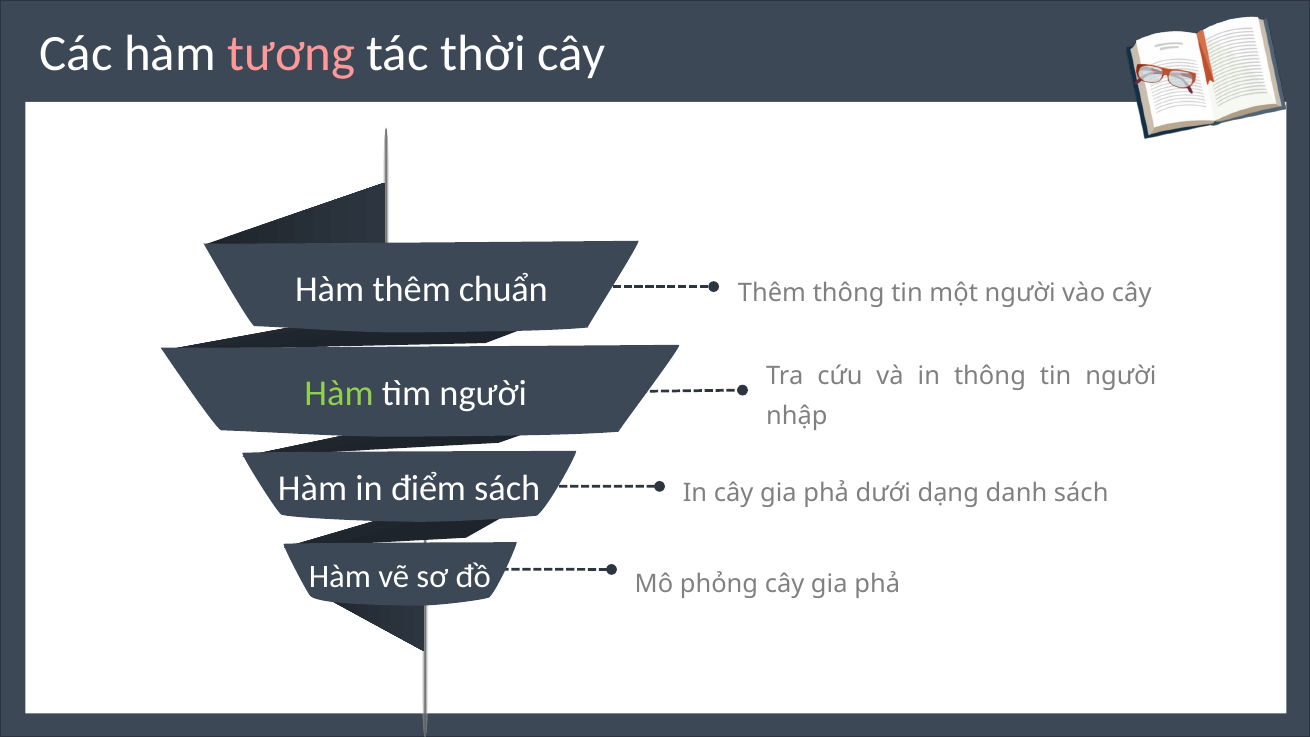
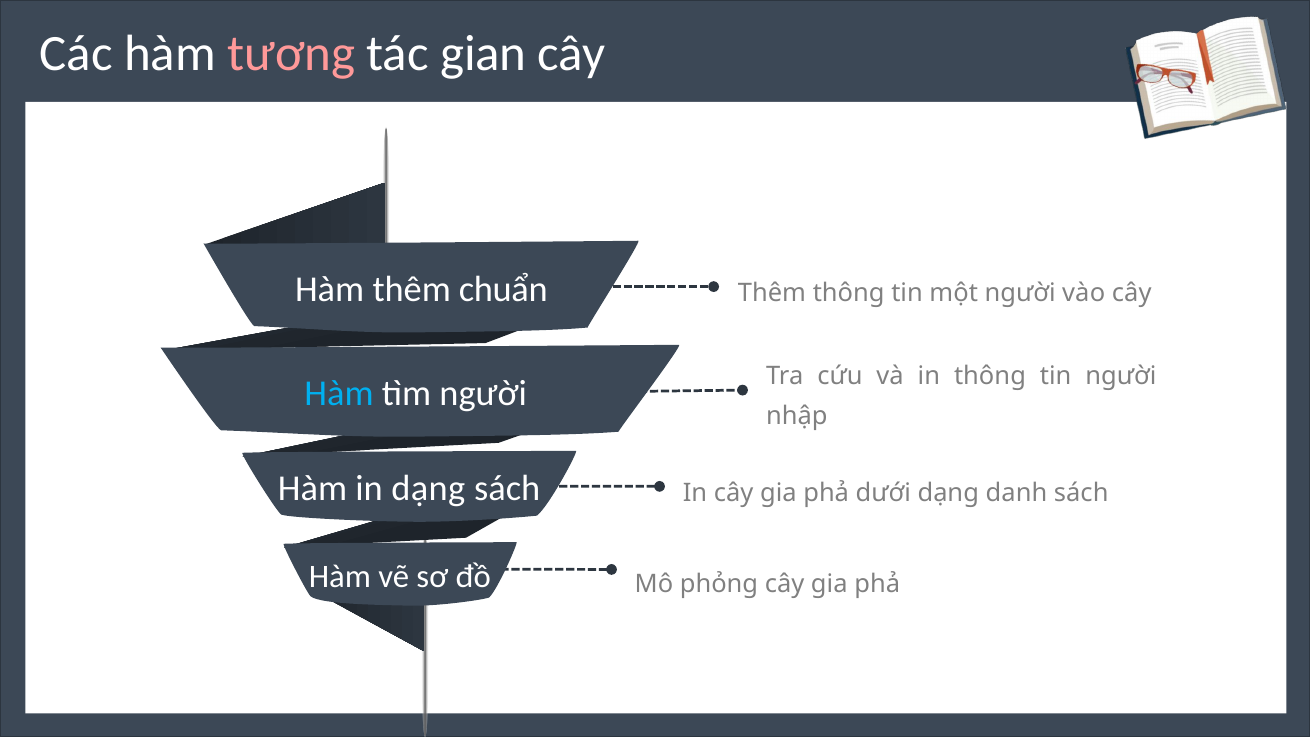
thời: thời -> gian (483, 53)
Hàm colour: light green -> light blue (339, 393)
in điểm: điểm -> dạng (428, 489)
